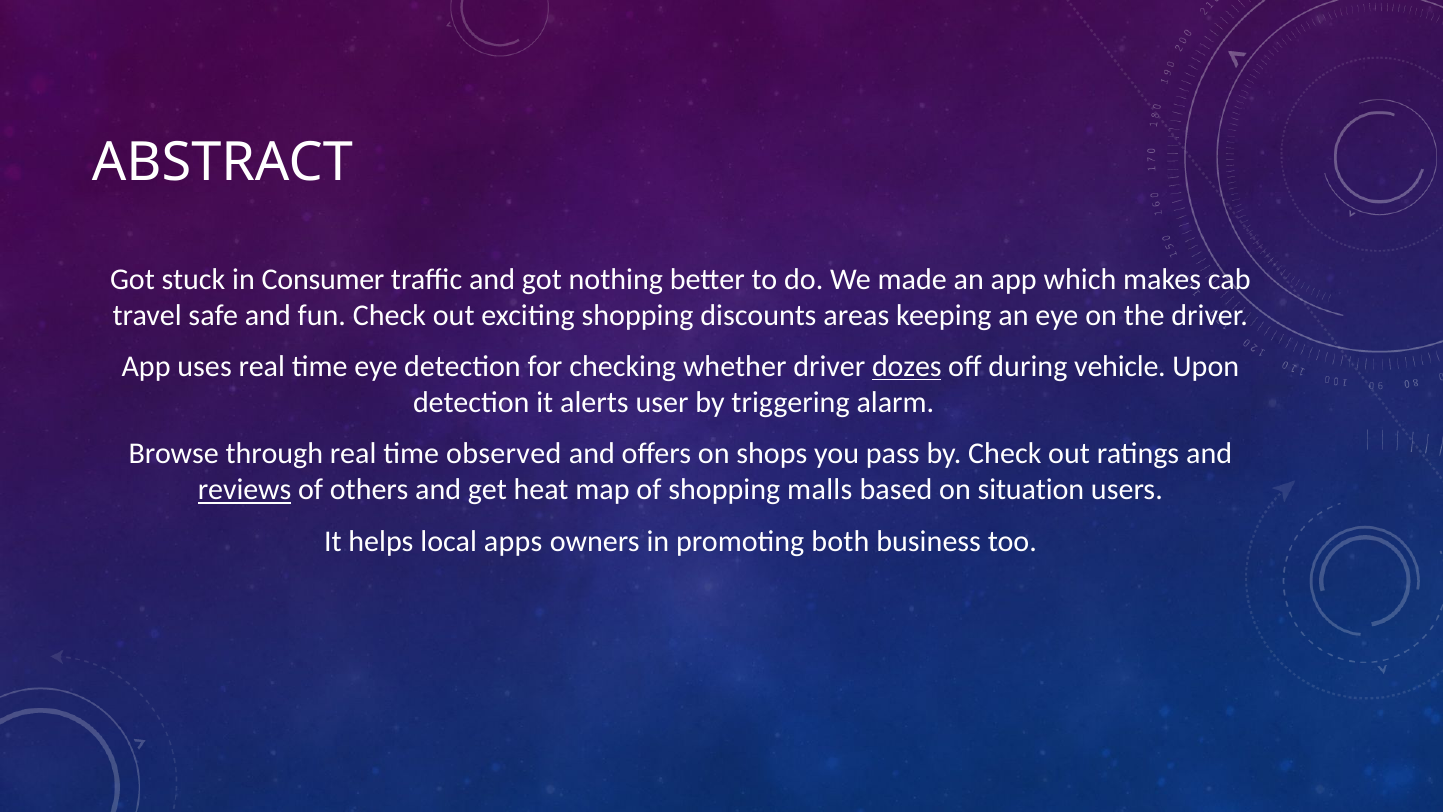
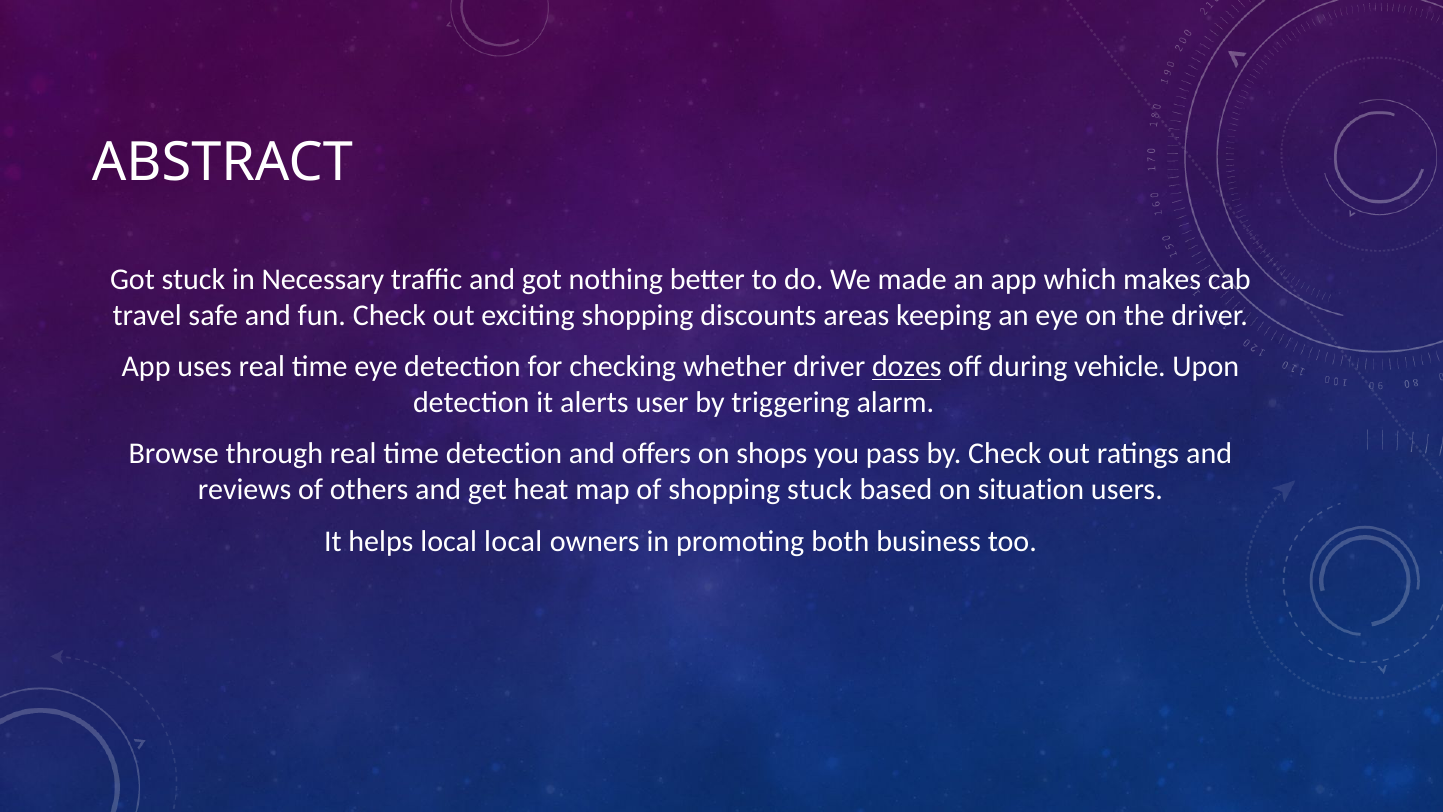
Consumer: Consumer -> Necessary (323, 279)
time observed: observed -> detection (504, 454)
reviews underline: present -> none (245, 490)
shopping malls: malls -> stuck (820, 490)
local apps: apps -> local (513, 541)
